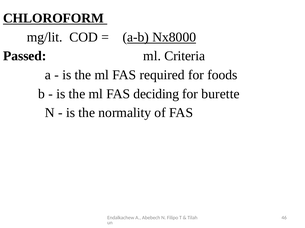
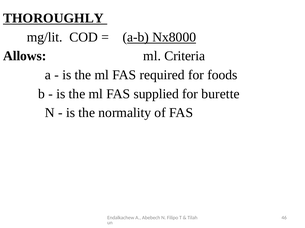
CHLOROFORM: CHLOROFORM -> THOROUGHLY (53, 18)
Passed: Passed -> Allows (25, 56)
deciding: deciding -> supplied (156, 94)
